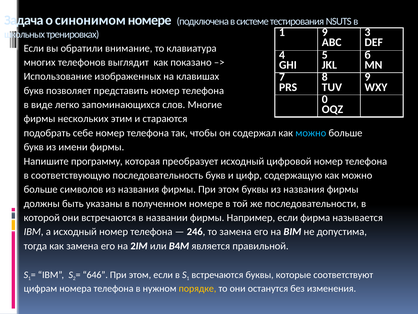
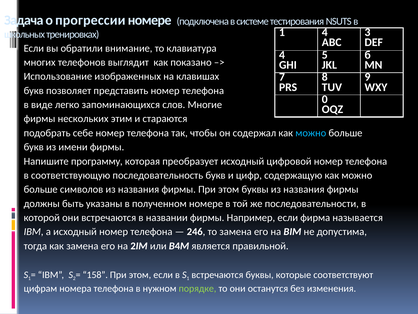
синонимом: синонимом -> прогрессии (90, 20)
1 9: 9 -> 4 (325, 32)
646: 646 -> 158 (95, 274)
порядке colour: yellow -> light green (198, 288)
